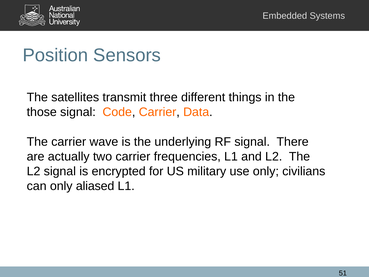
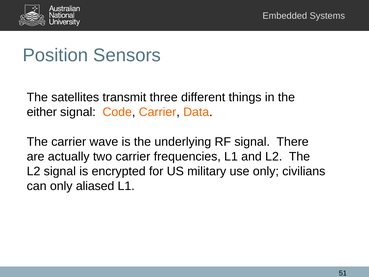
those: those -> either (42, 112)
